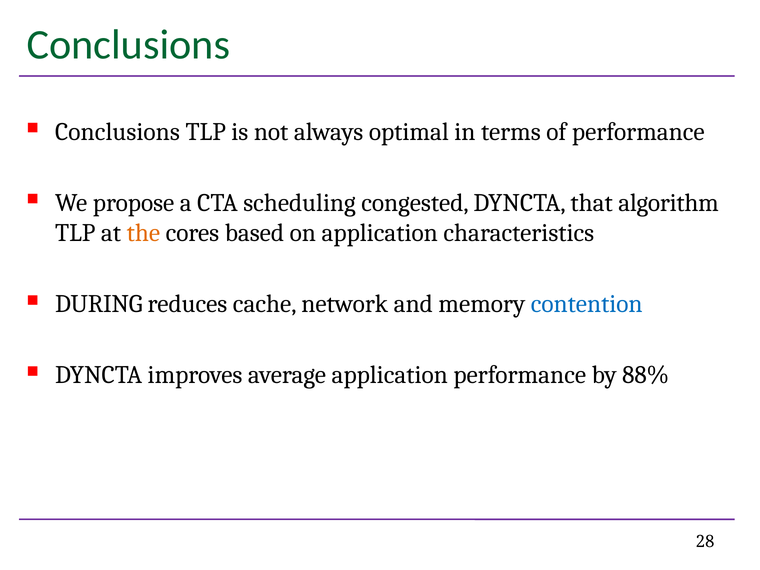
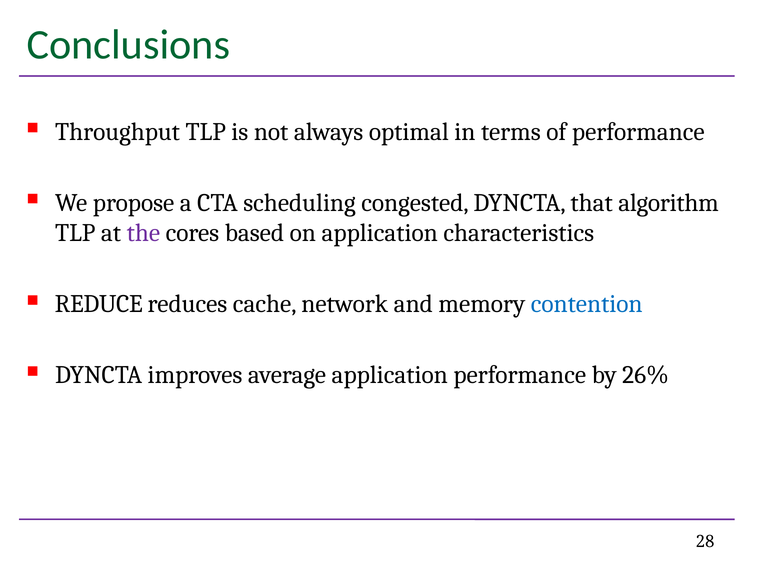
Conclusions: Conclusions -> Throughput (118, 132)
the colour: orange -> purple (143, 233)
DURING: DURING -> REDUCE (99, 304)
88%: 88% -> 26% (646, 375)
